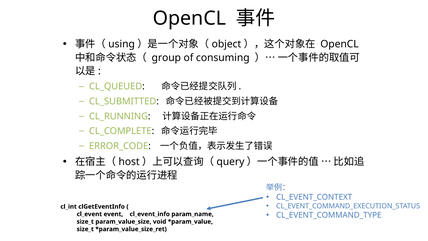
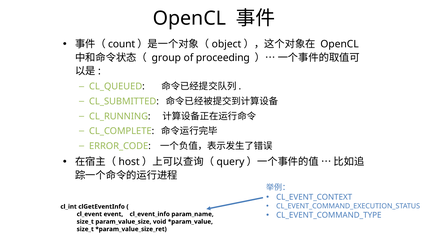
using: using -> count (122, 44)
consuming: consuming -> proceeding (223, 58)
